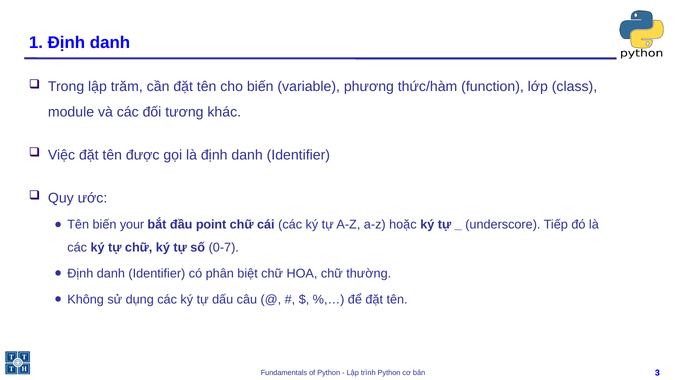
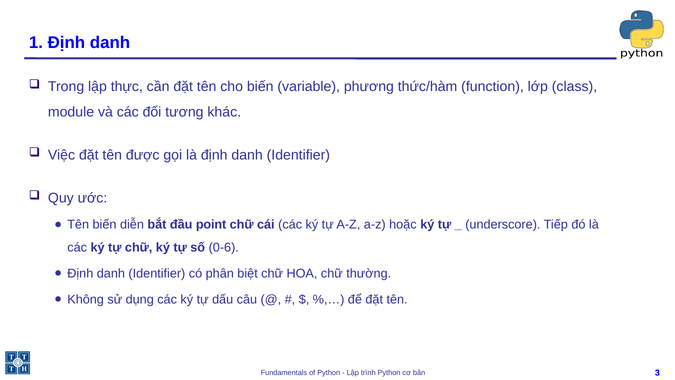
trăm: trăm -> thực (127, 87)
your: your -> diễn (132, 224)
0-7: 0-7 -> 0-6 (224, 247)
